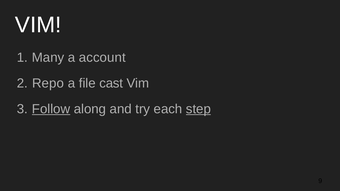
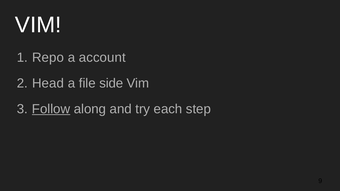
Many: Many -> Repo (48, 57)
Repo: Repo -> Head (48, 83)
cast: cast -> side (111, 83)
step underline: present -> none (198, 109)
